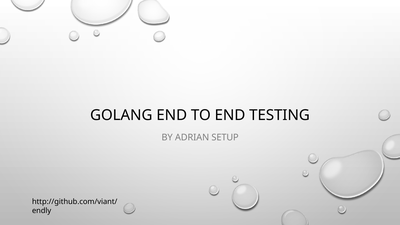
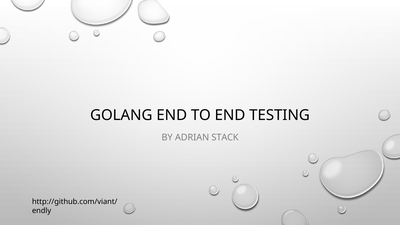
SETUP: SETUP -> STACK (225, 137)
